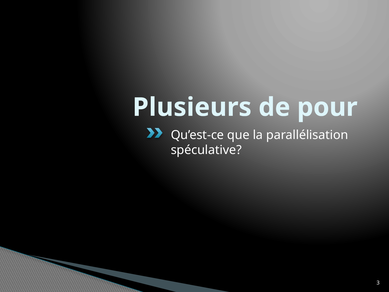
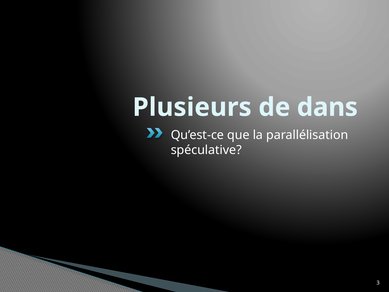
pour: pour -> dans (327, 107)
